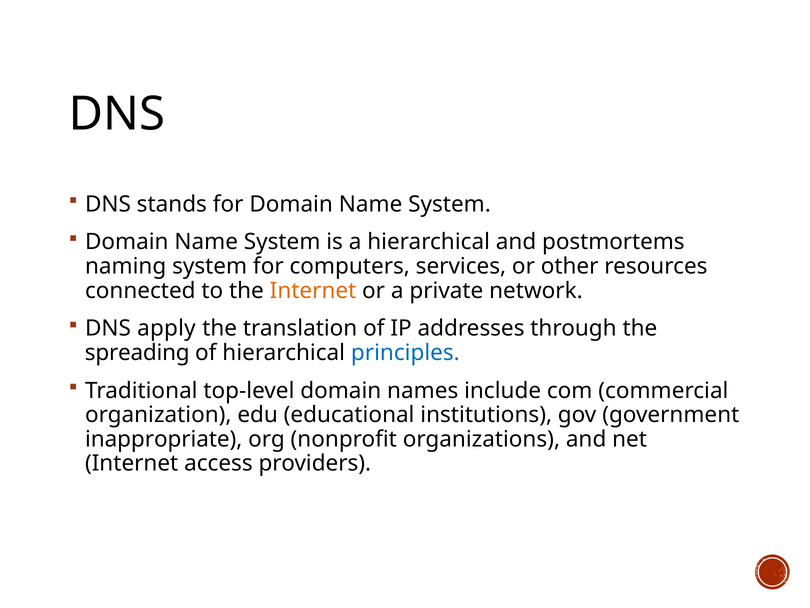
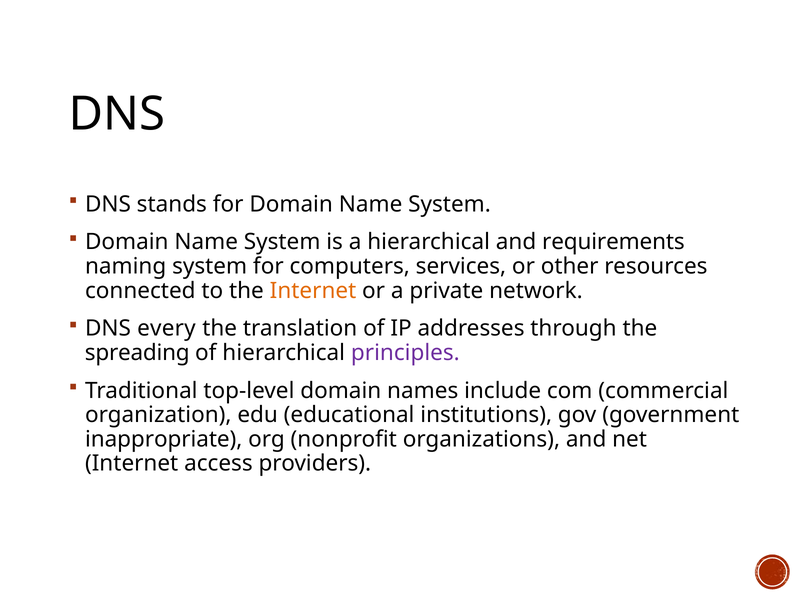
postmortems: postmortems -> requirements (613, 242)
apply: apply -> every (166, 328)
principles colour: blue -> purple (405, 352)
